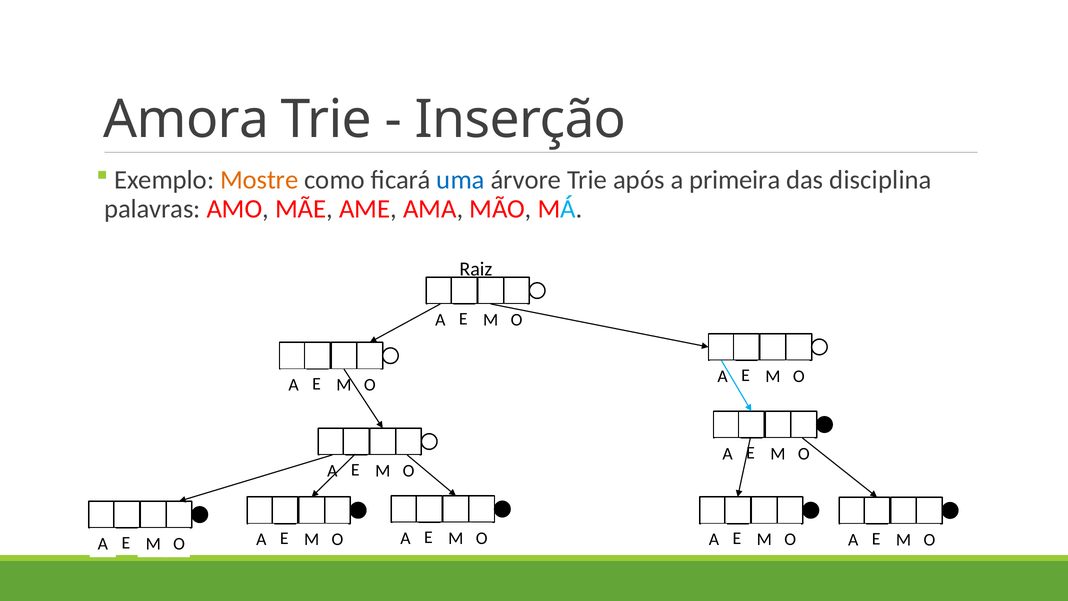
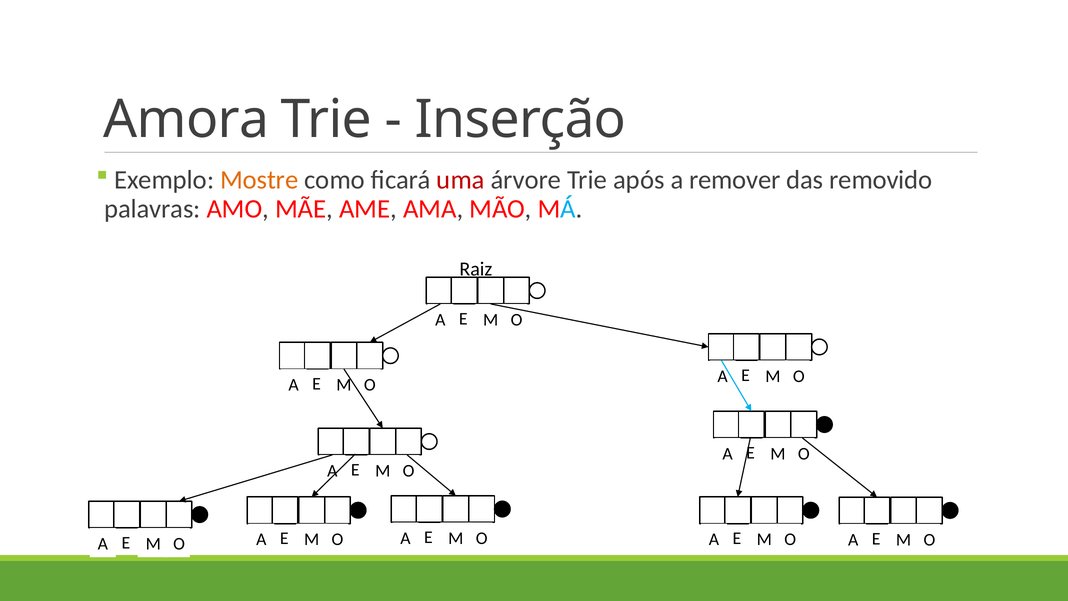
uma colour: blue -> red (461, 180)
primeira: primeira -> remover (735, 180)
disciplina: disciplina -> removido (881, 180)
